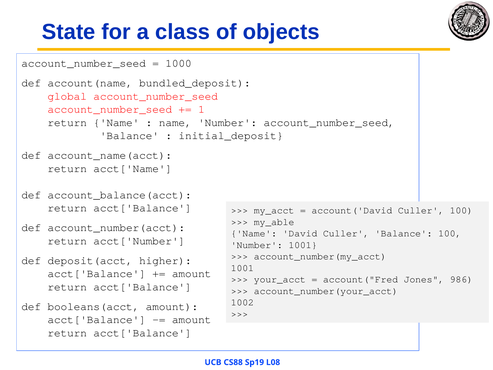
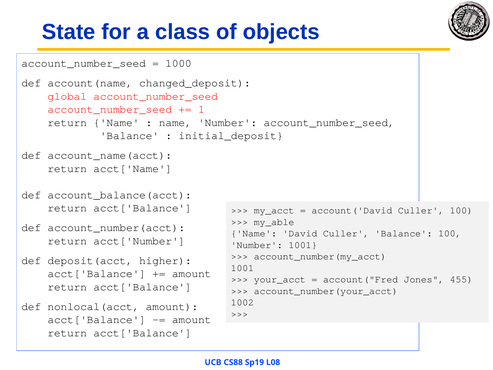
bundled_deposit: bundled_deposit -> changed_deposit (195, 83)
986: 986 -> 455 (461, 279)
booleans(acct: booleans(acct -> nonlocal(acct (93, 306)
